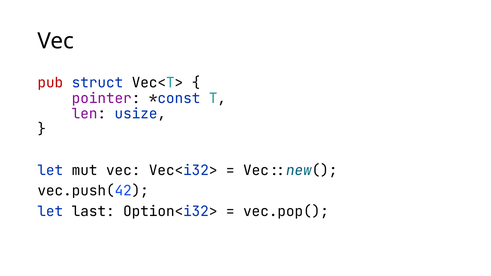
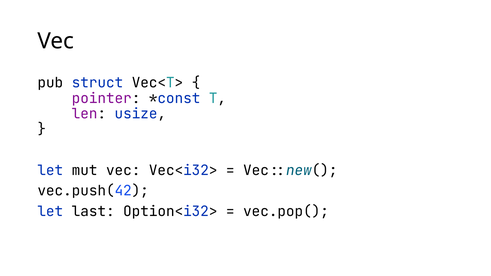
pub colour: red -> black (50, 83)
